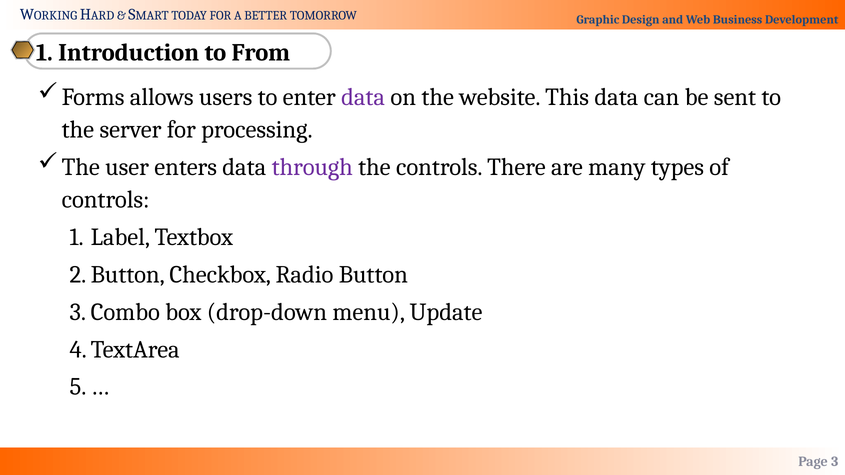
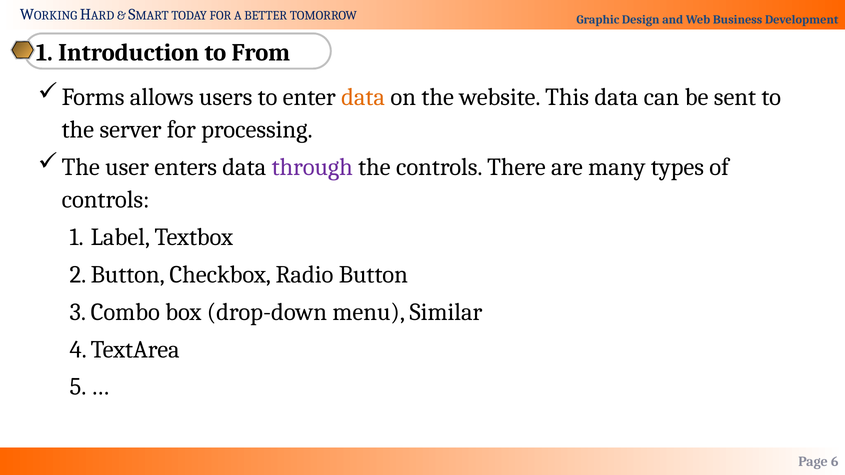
data colour: purple -> orange (363, 97)
Update: Update -> Similar (446, 312)
3: 3 -> 6 (835, 462)
